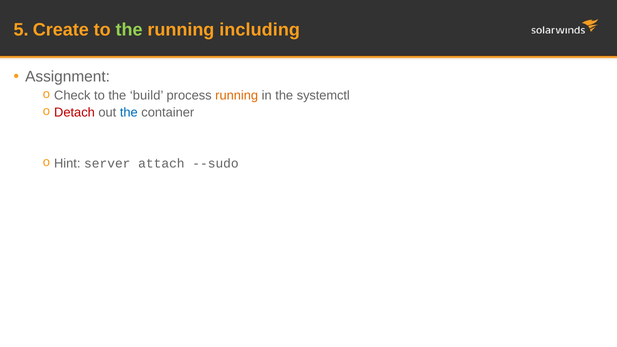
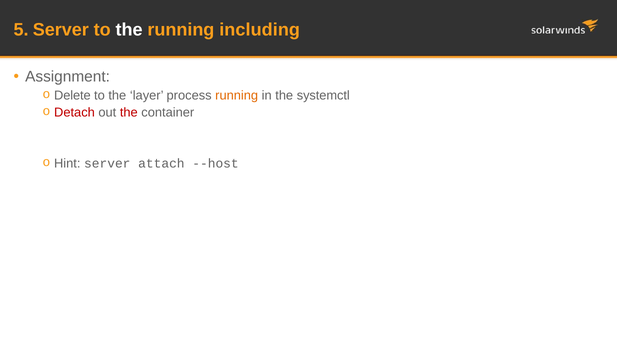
5 Create: Create -> Server (61, 30)
the colour: light green -> white (129, 30)
Check: Check -> Delete (72, 95)
build: build -> layer (147, 95)
the colour: blue -> red (129, 112)
--sudo: --sudo -> --host (216, 164)
